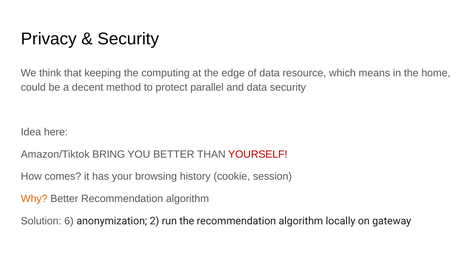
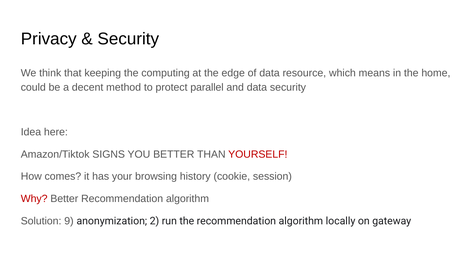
BRING: BRING -> SIGNS (109, 155)
Why colour: orange -> red (34, 199)
6: 6 -> 9 (69, 221)
